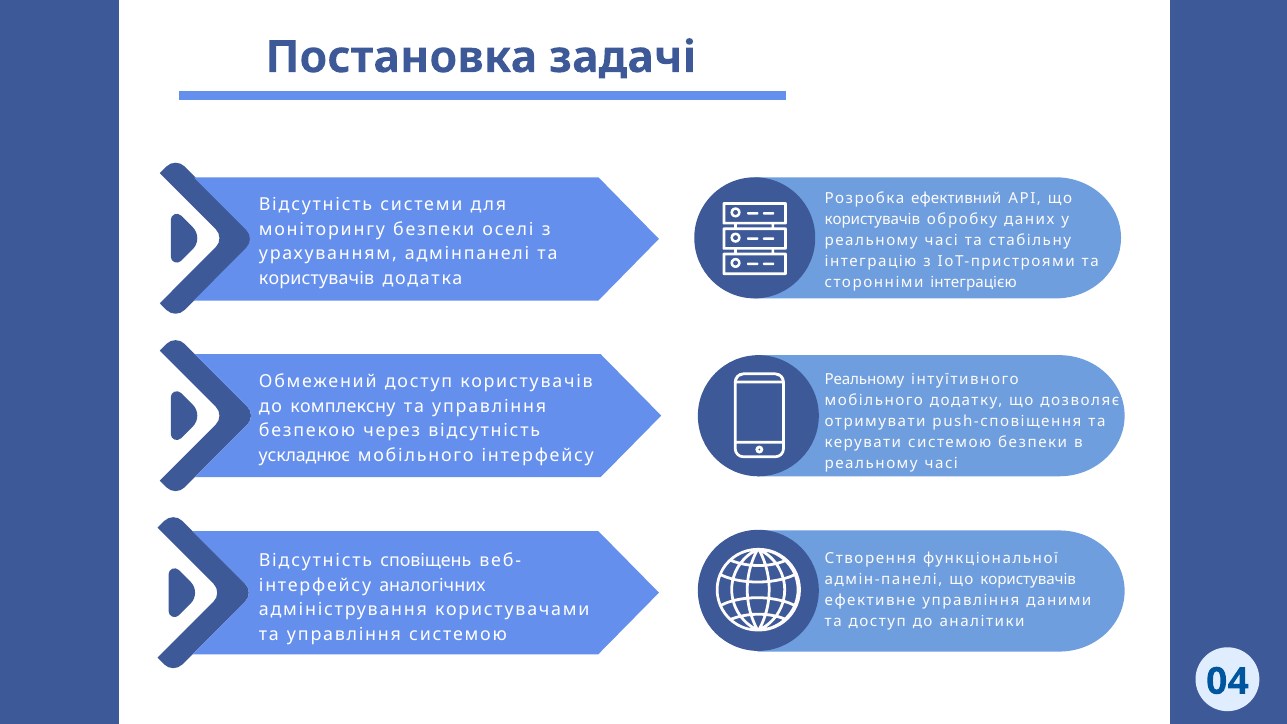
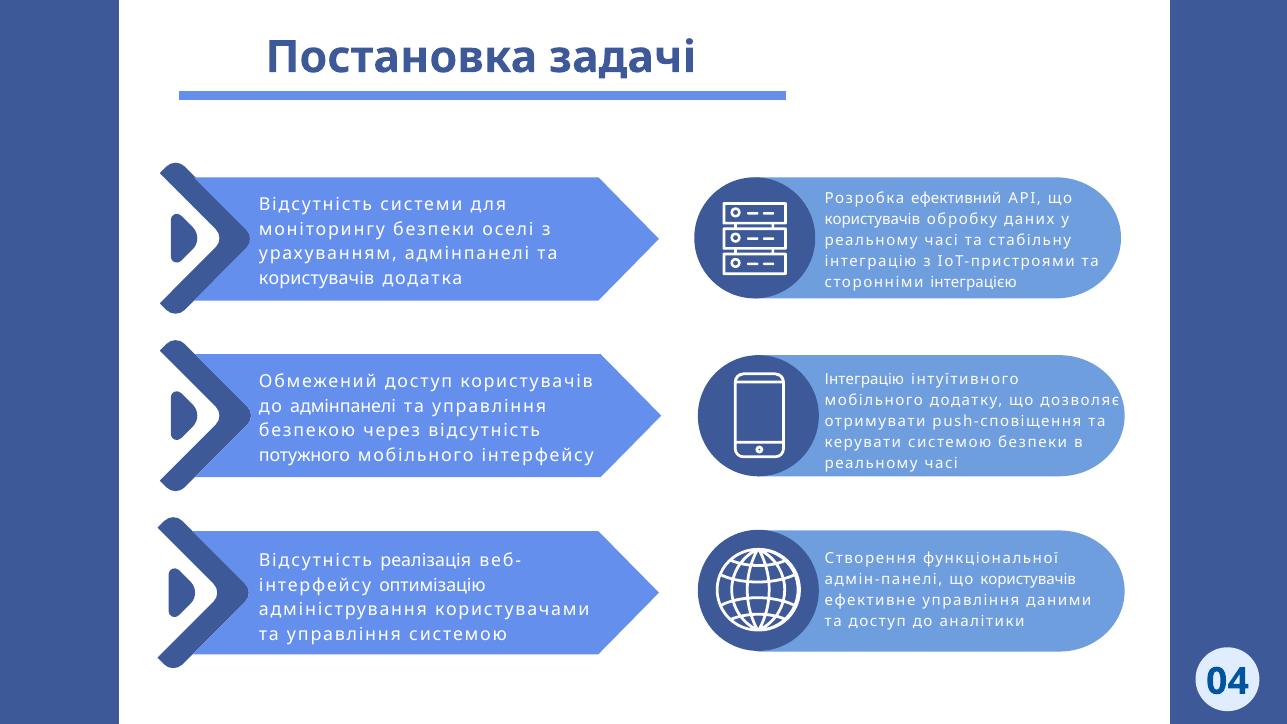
Реальному: Реальному -> Інтеграцію (864, 380)
до комплексну: комплексну -> адмінпанелі (343, 406)
ускладнює: ускладнює -> потужного (304, 455)
сповіщень: сповіщень -> реалізація (426, 560)
аналогічних: аналогічних -> оптимізацію (432, 585)
